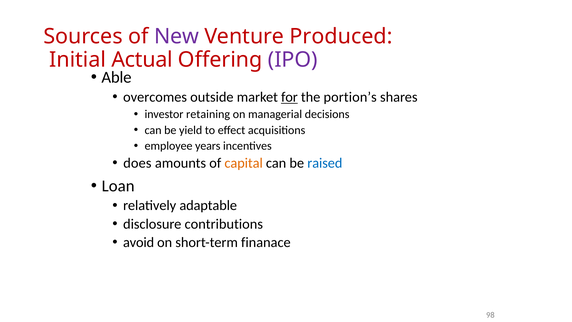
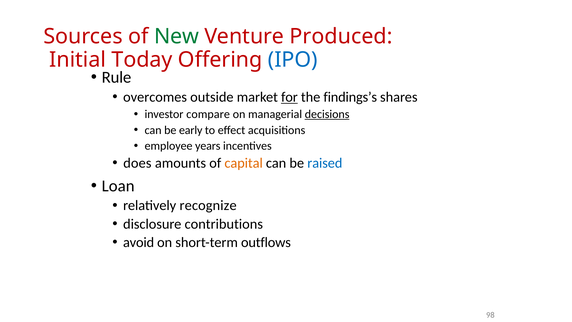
New colour: purple -> green (177, 36)
Actual: Actual -> Today (142, 60)
IPO colour: purple -> blue (293, 60)
Able: Able -> Rule (116, 77)
portion’s: portion’s -> findings’s (350, 97)
retaining: retaining -> compare (208, 114)
decisions underline: none -> present (327, 114)
yield: yield -> early (191, 130)
adaptable: adaptable -> recognize (208, 205)
finanace: finanace -> outflows (266, 242)
